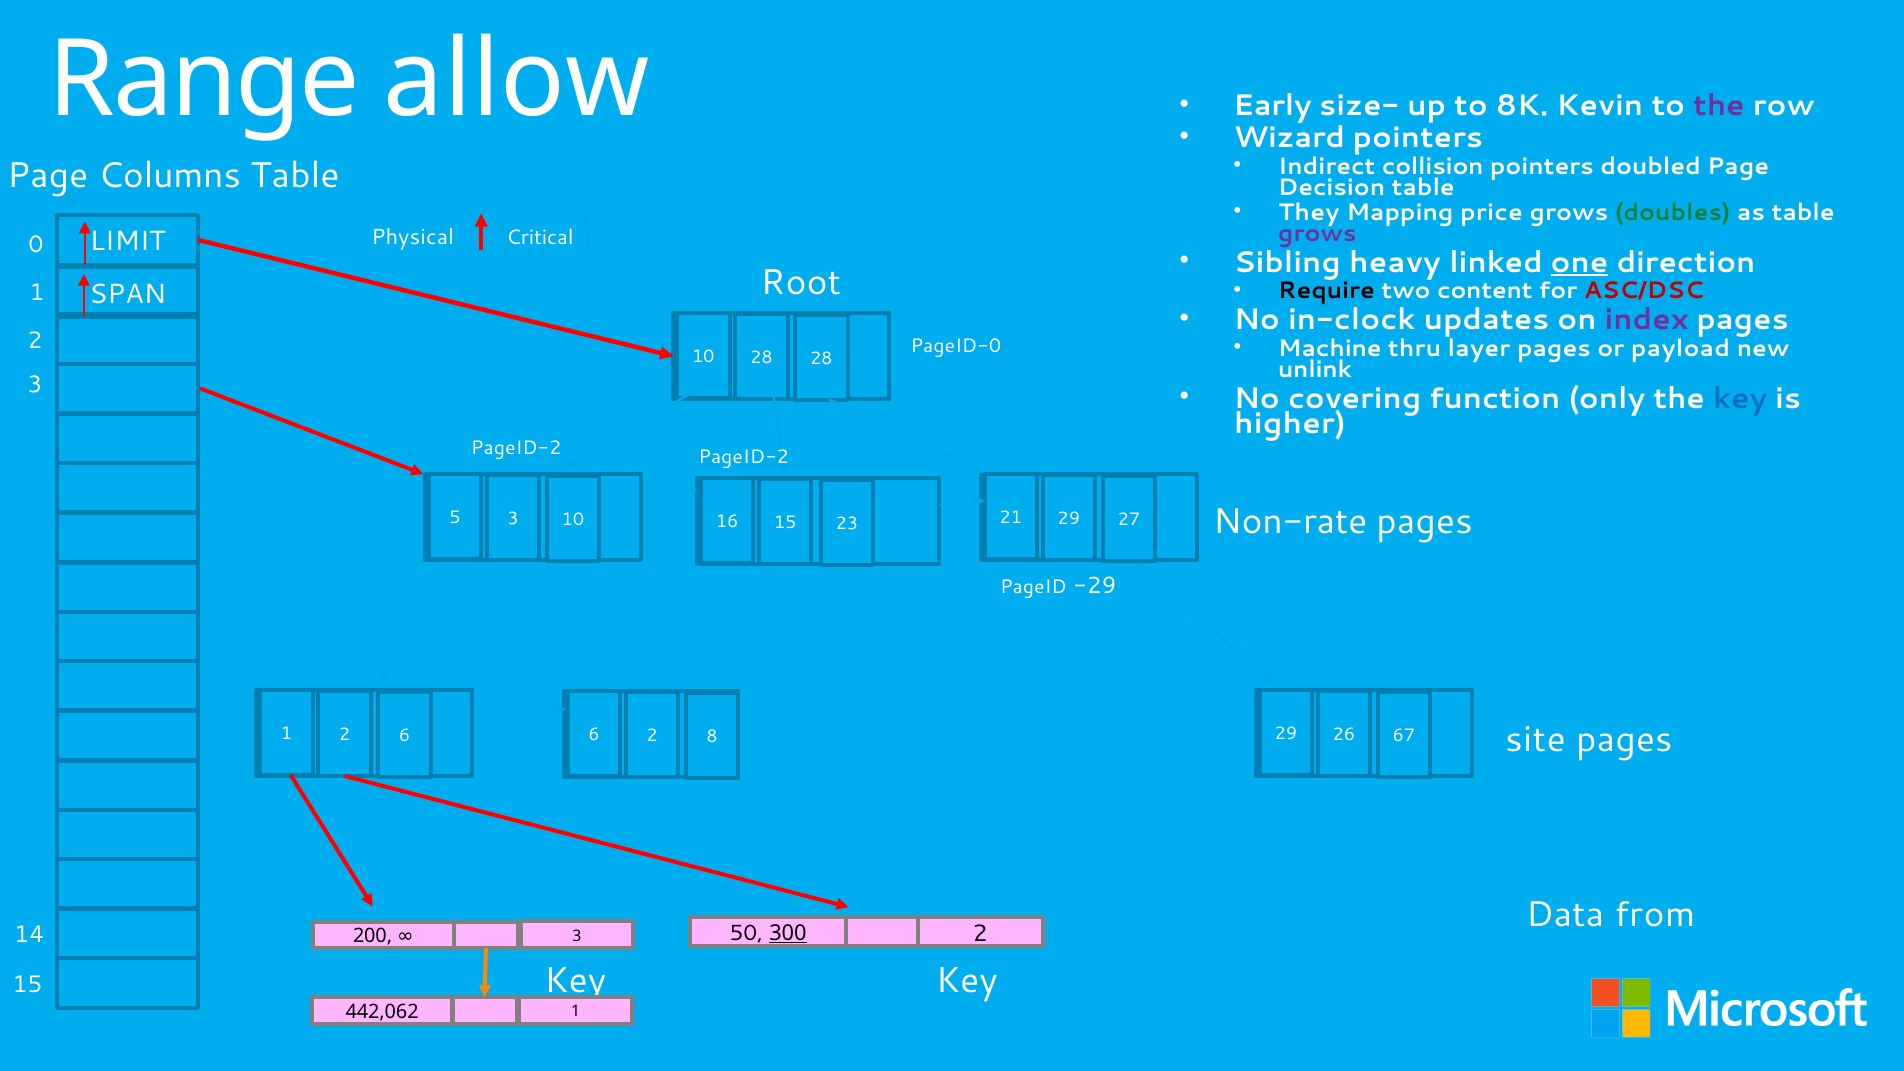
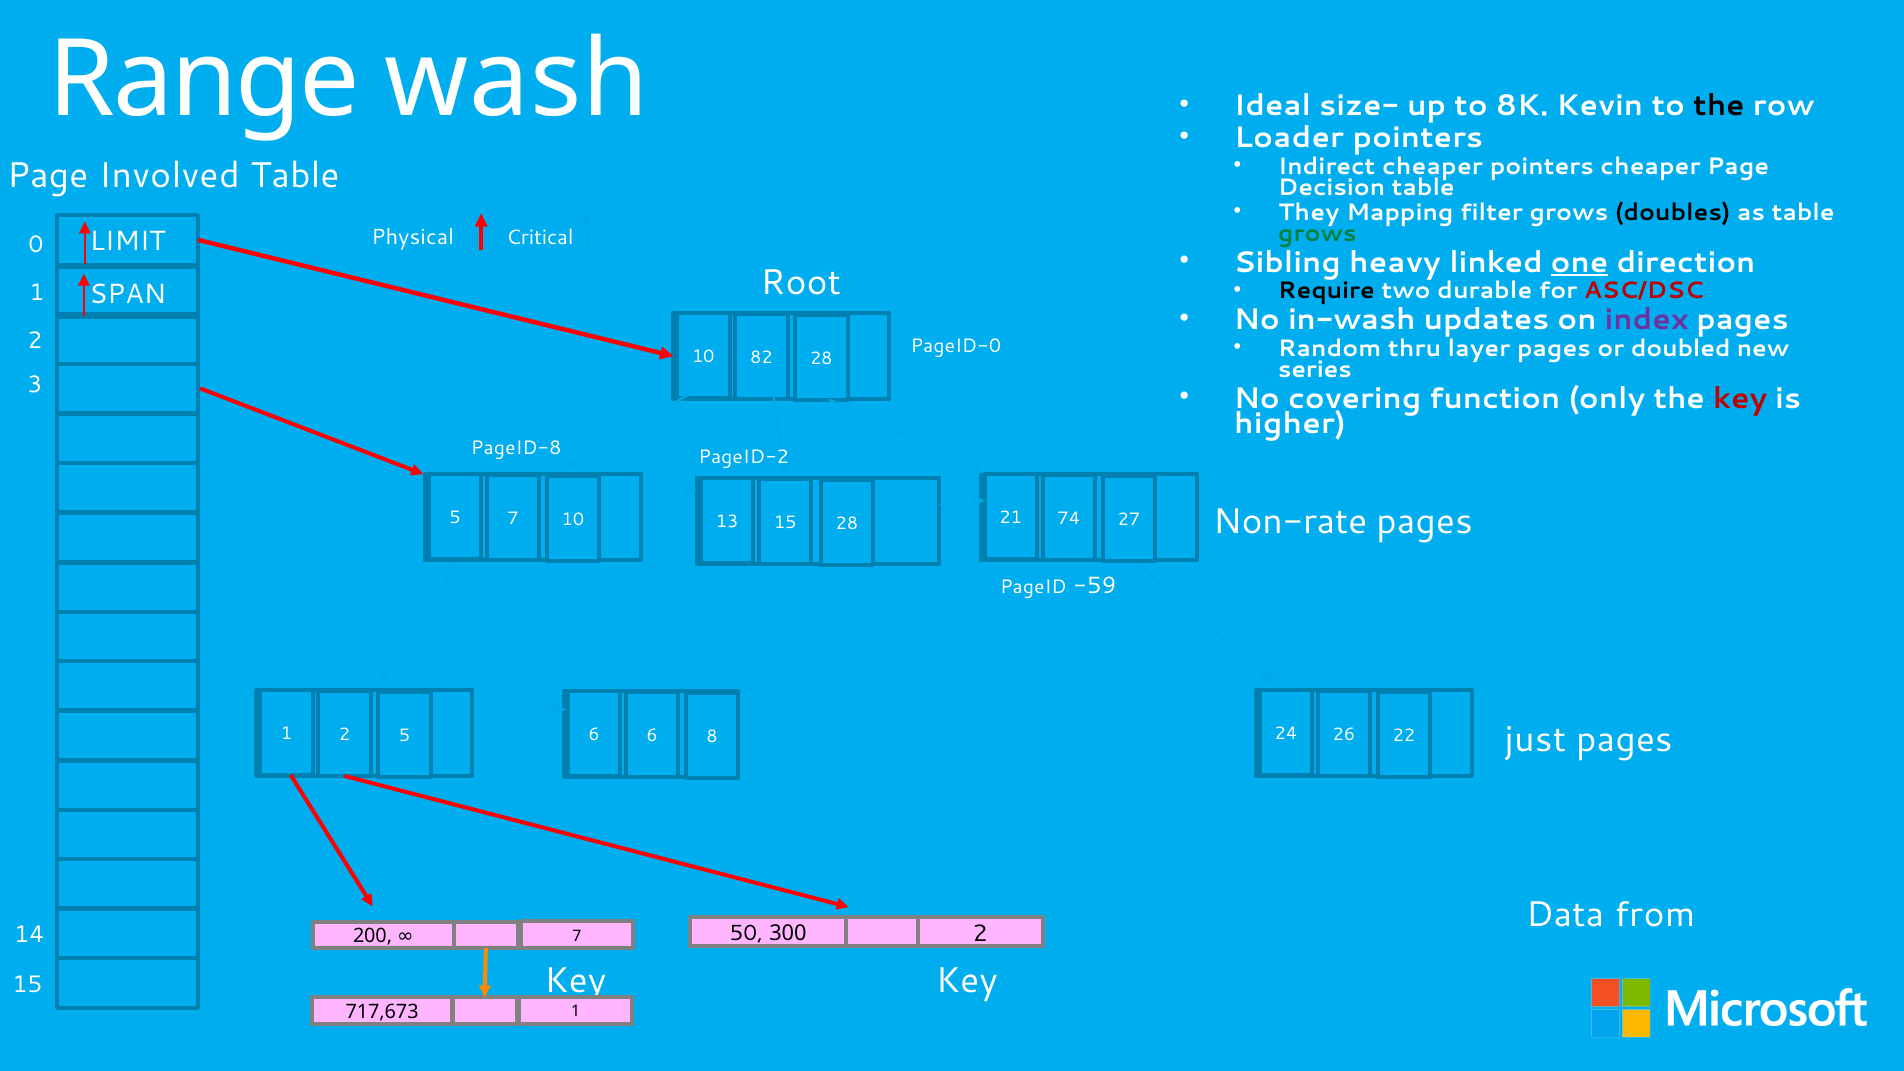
allow: allow -> wash (517, 80)
Early: Early -> Ideal (1272, 106)
the colour: purple -> black (1719, 106)
Wizard: Wizard -> Loader (1289, 138)
Indirect collision: collision -> cheaper (1433, 167)
pointers doubled: doubled -> cheaper (1650, 167)
Columns: Columns -> Involved (169, 176)
price: price -> filter (1492, 213)
doubles colour: green -> black (1673, 213)
grows colour: purple -> green (1317, 233)
content: content -> durable (1485, 291)
in-clock: in-clock -> in-wash (1352, 320)
Machine: Machine -> Random (1330, 349)
payload: payload -> doubled (1681, 349)
10 28: 28 -> 82 (761, 358)
unlink: unlink -> series (1315, 369)
key colour: blue -> red (1740, 398)
PageID-2: PageID-2 -> PageID-8 (516, 448)
5 3: 3 -> 7 (513, 519)
16: 16 -> 13 (727, 521)
15 23: 23 -> 28 (847, 523)
21 29: 29 -> 74 (1069, 519)
-29: -29 -> -59 (1095, 586)
site: site -> just (1535, 740)
2 6: 6 -> 5 (404, 736)
6 2: 2 -> 6 (652, 736)
8 29: 29 -> 24 (1286, 734)
67: 67 -> 22 (1404, 736)
3: 3 -> 7 (577, 936)
300 underline: present -> none (788, 933)
442,062: 442,062 -> 717,673 (382, 1012)
